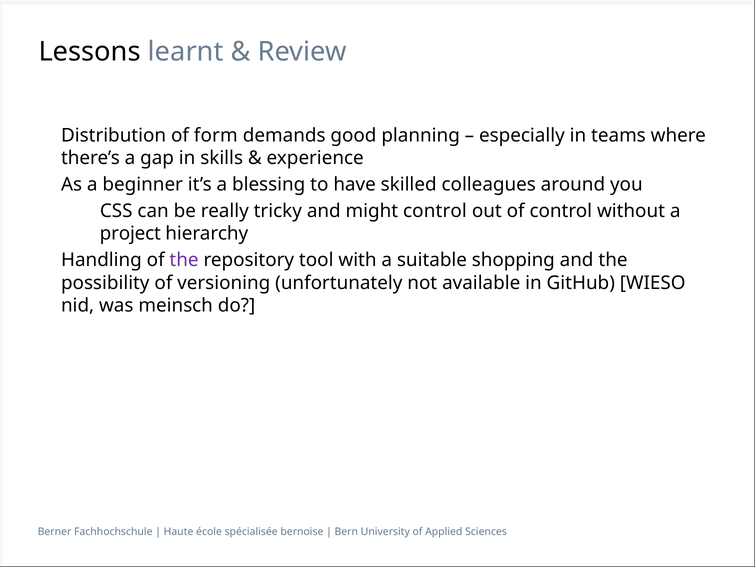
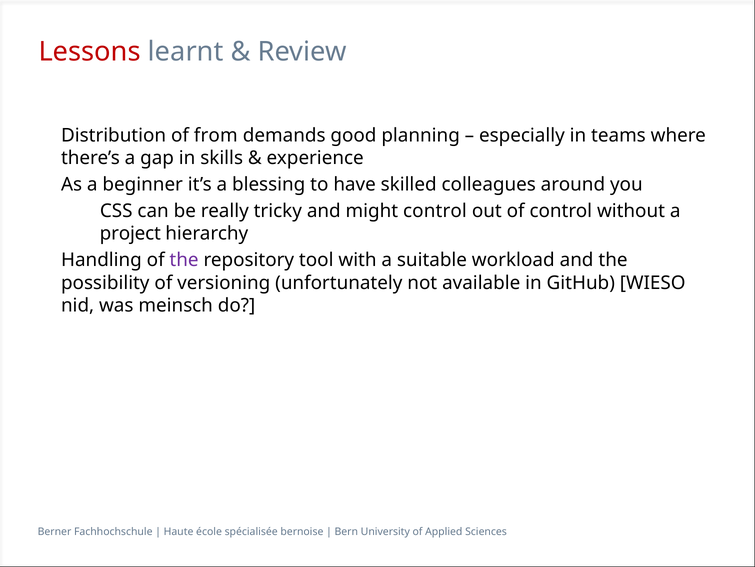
Lessons colour: black -> red (90, 52)
form: form -> from (216, 135)
shopping: shopping -> workload (513, 260)
